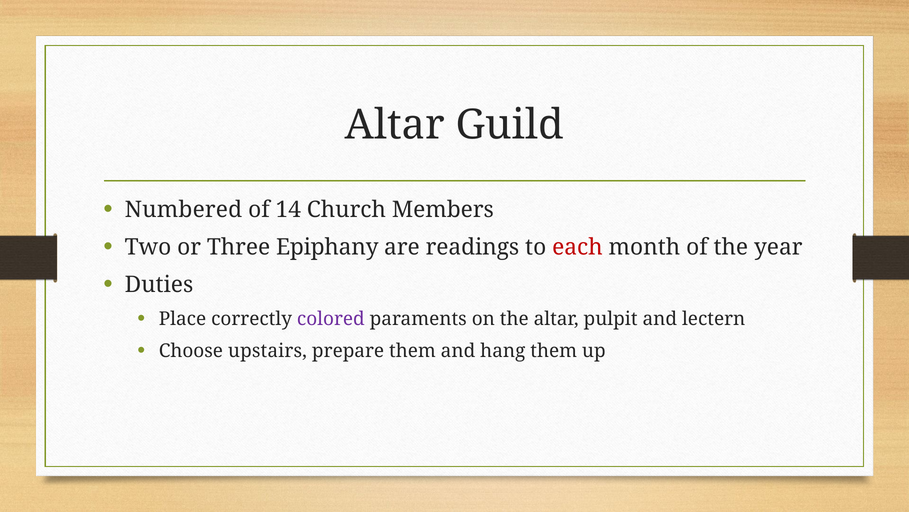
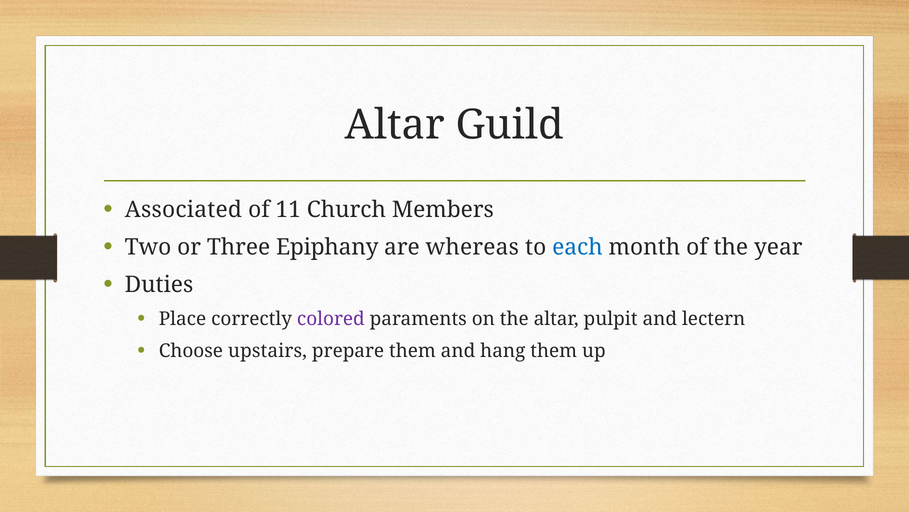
Numbered: Numbered -> Associated (183, 209)
14: 14 -> 11 (288, 209)
readings: readings -> whereas (472, 247)
each colour: red -> blue (577, 247)
